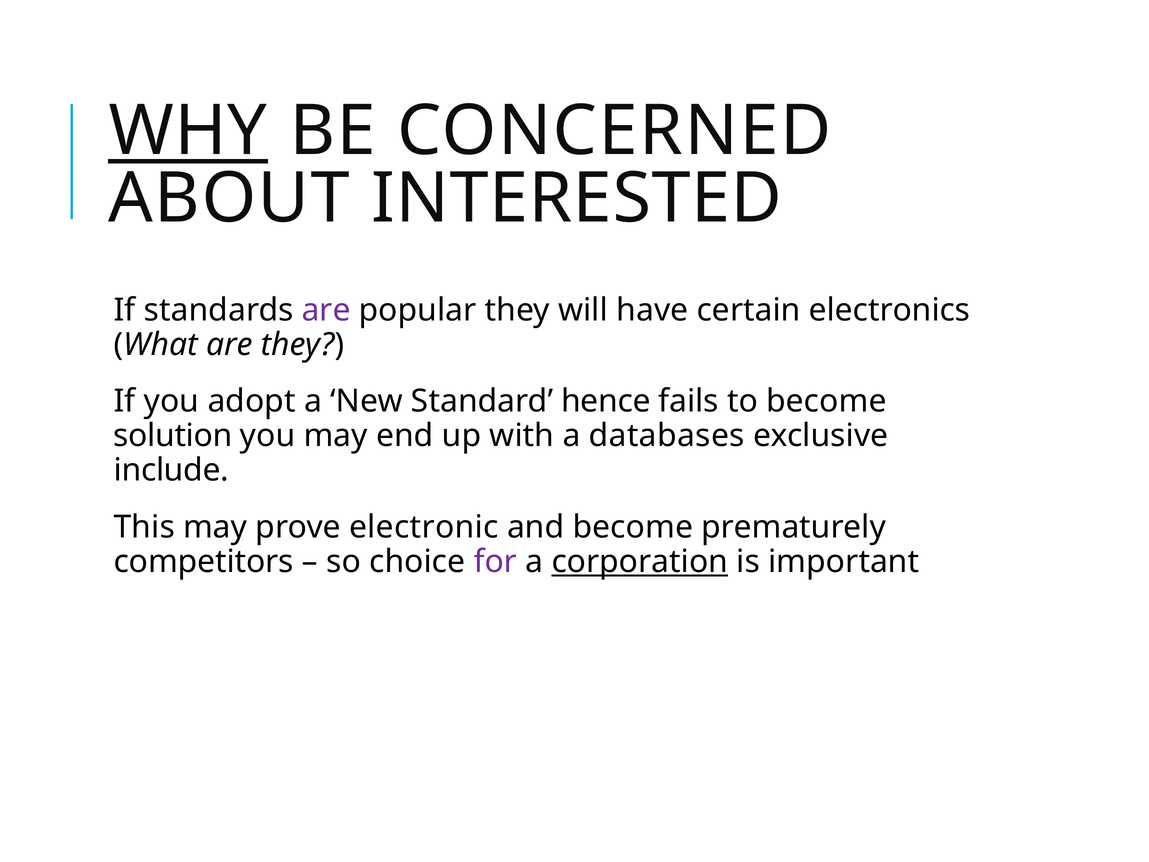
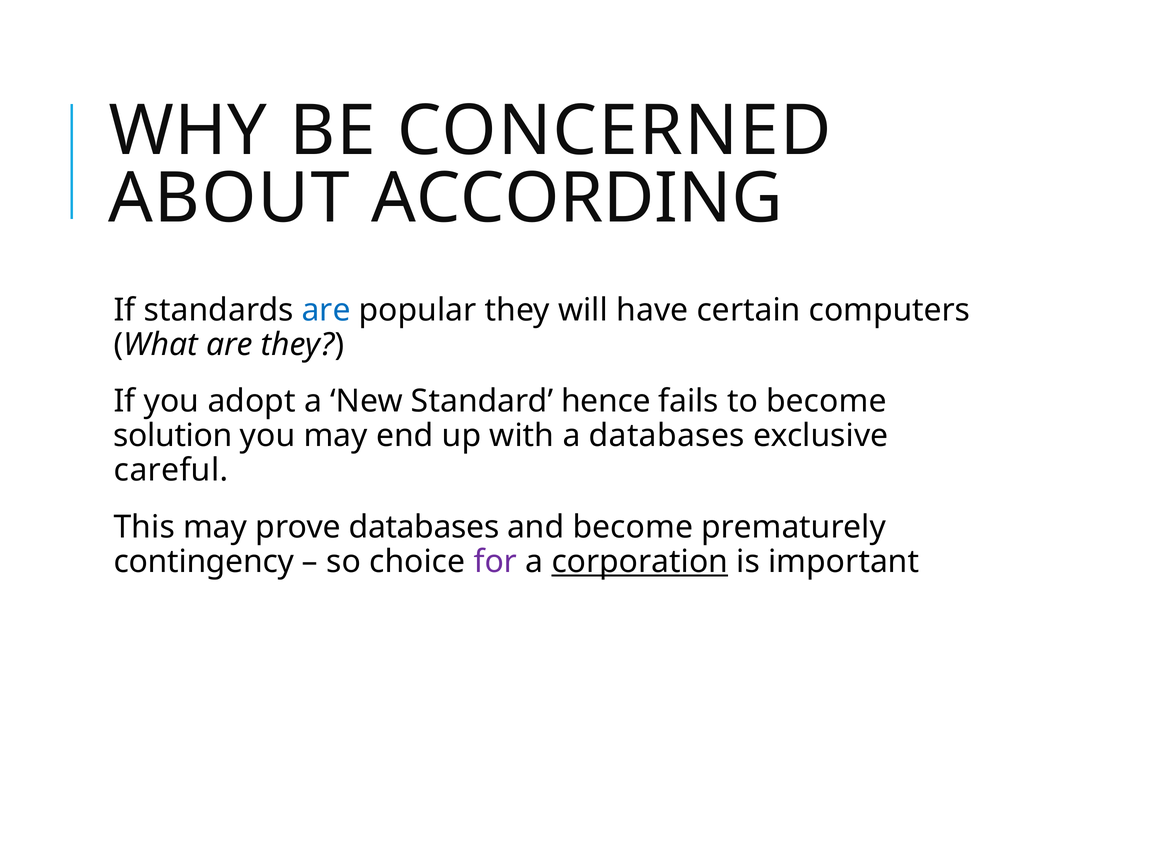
WHY underline: present -> none (188, 131)
INTERESTED: INTERESTED -> ACCORDING (577, 199)
are colour: purple -> blue (326, 310)
electronics: electronics -> computers (890, 310)
include: include -> careful (171, 470)
prove electronic: electronic -> databases (424, 527)
competitors: competitors -> contingency (204, 562)
